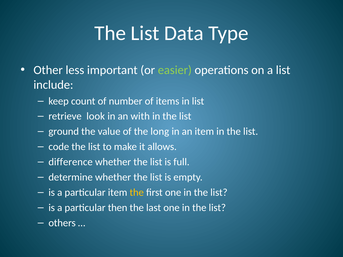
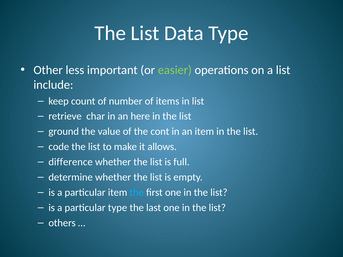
look: look -> char (96, 116)
with: with -> here (140, 116)
long: long -> cont (160, 132)
the colour: yellow -> light blue (137, 193)
particular then: then -> type (118, 208)
